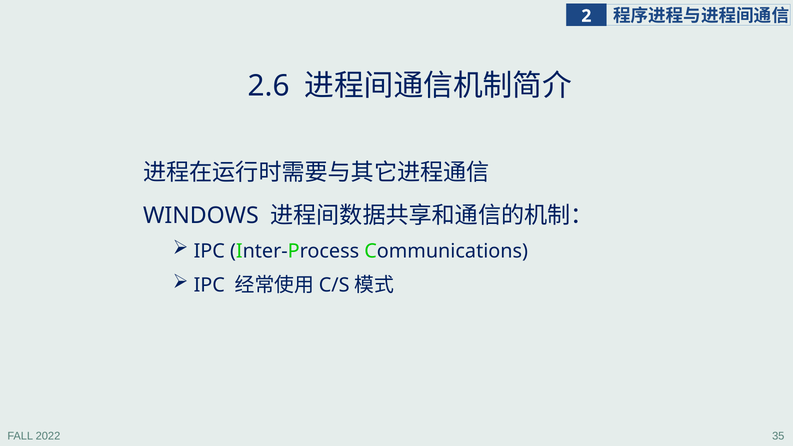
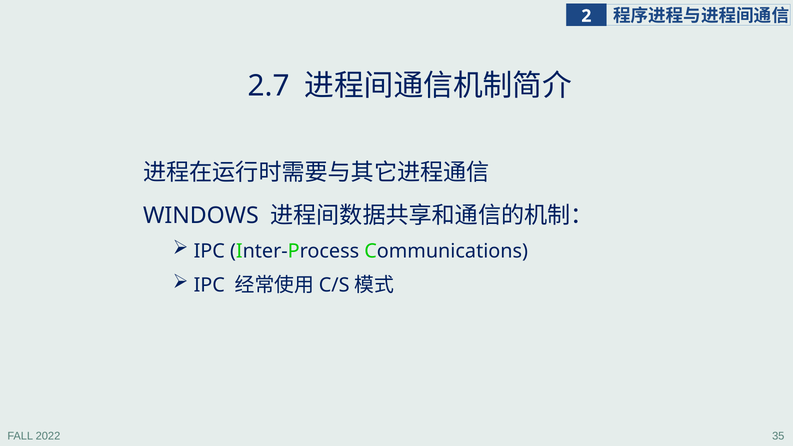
2.6: 2.6 -> 2.7 (269, 86)
